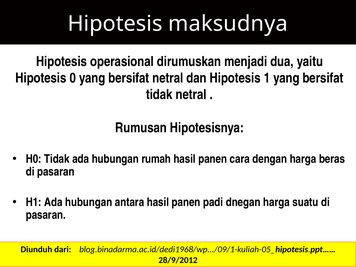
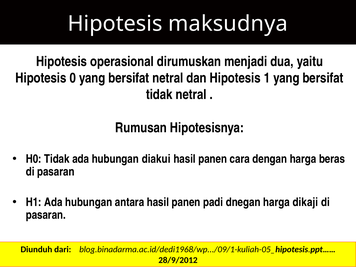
rumah: rumah -> diakui (156, 159)
suatu: suatu -> dikaji (305, 202)
